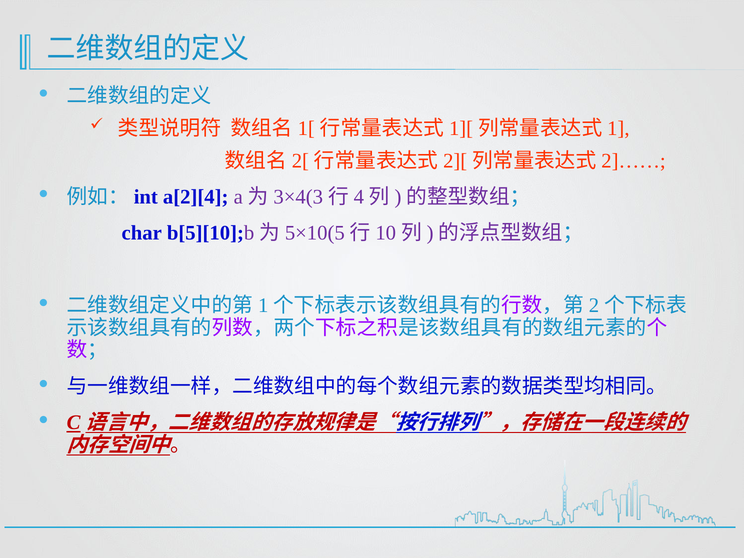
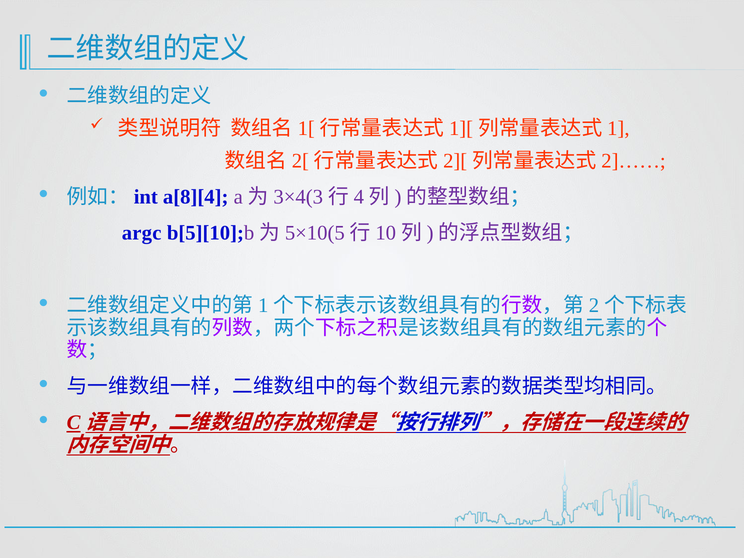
a[2][4: a[2][4 -> a[8][4 (196, 197)
char: char -> argc (142, 233)
